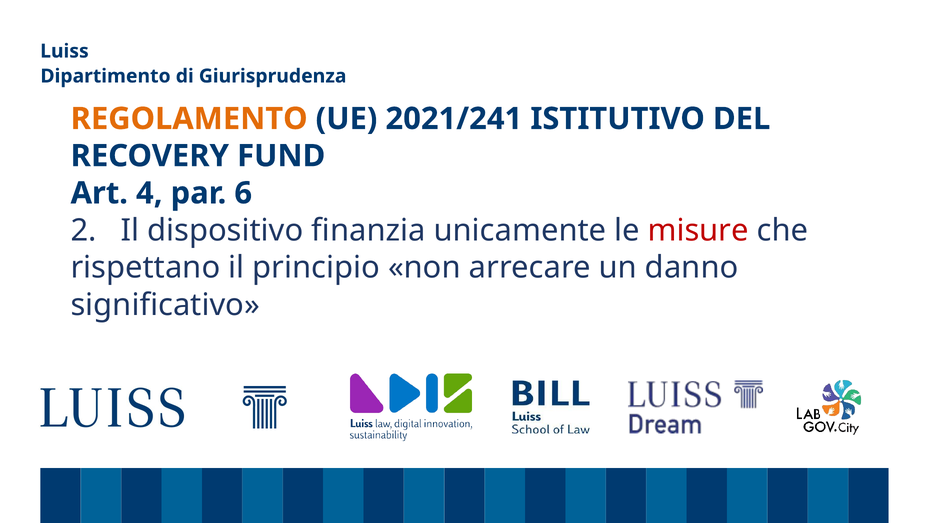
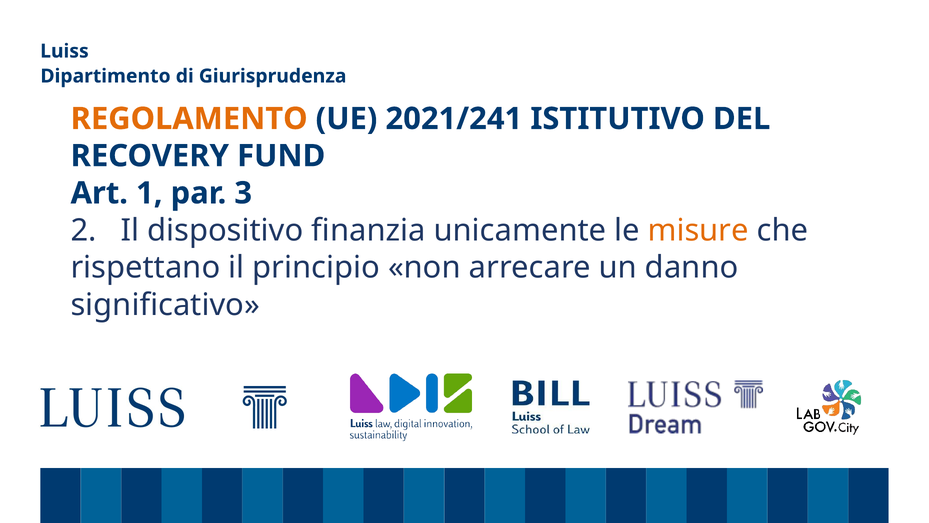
4: 4 -> 1 (149, 193)
6: 6 -> 3 (243, 193)
misure colour: red -> orange (698, 230)
